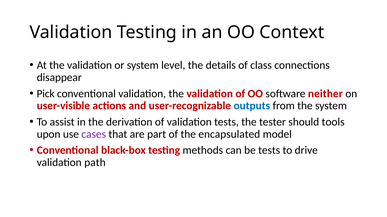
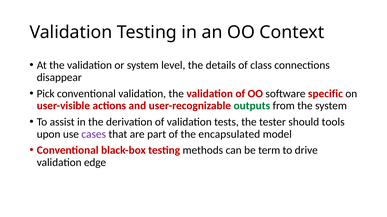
neither: neither -> specific (325, 94)
outputs colour: blue -> green (252, 106)
be tests: tests -> term (269, 151)
path: path -> edge (95, 163)
